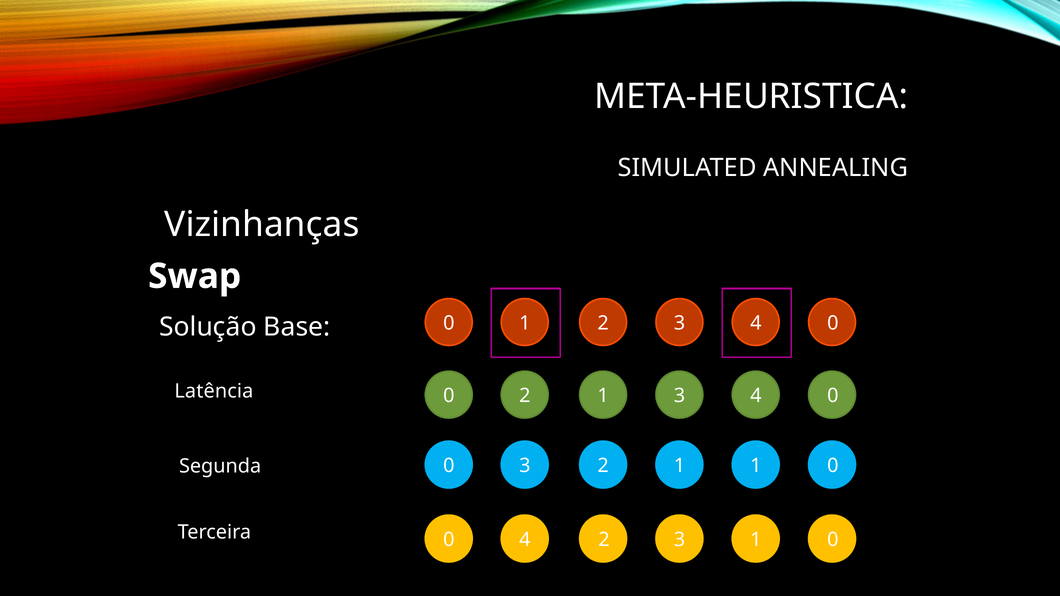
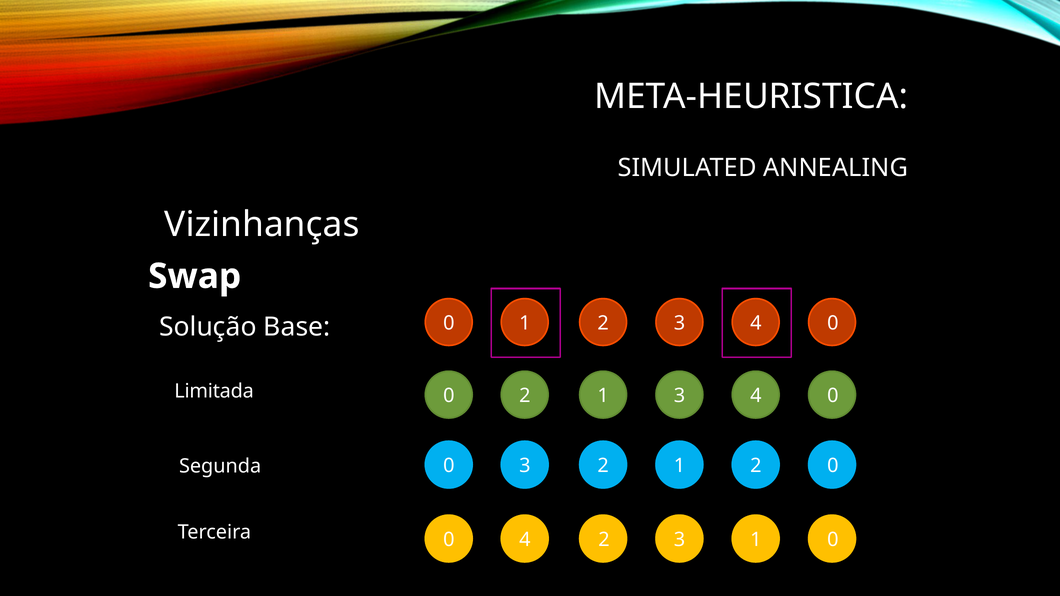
Latência: Latência -> Limitada (214, 392)
2 1 1: 1 -> 2 (756, 466)
